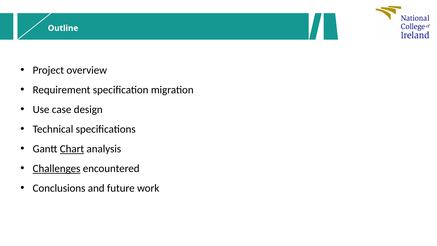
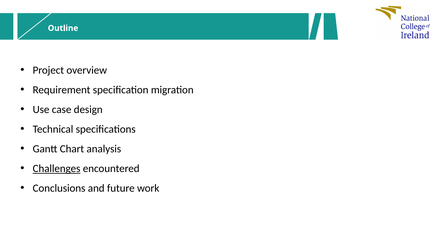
Chart underline: present -> none (72, 149)
